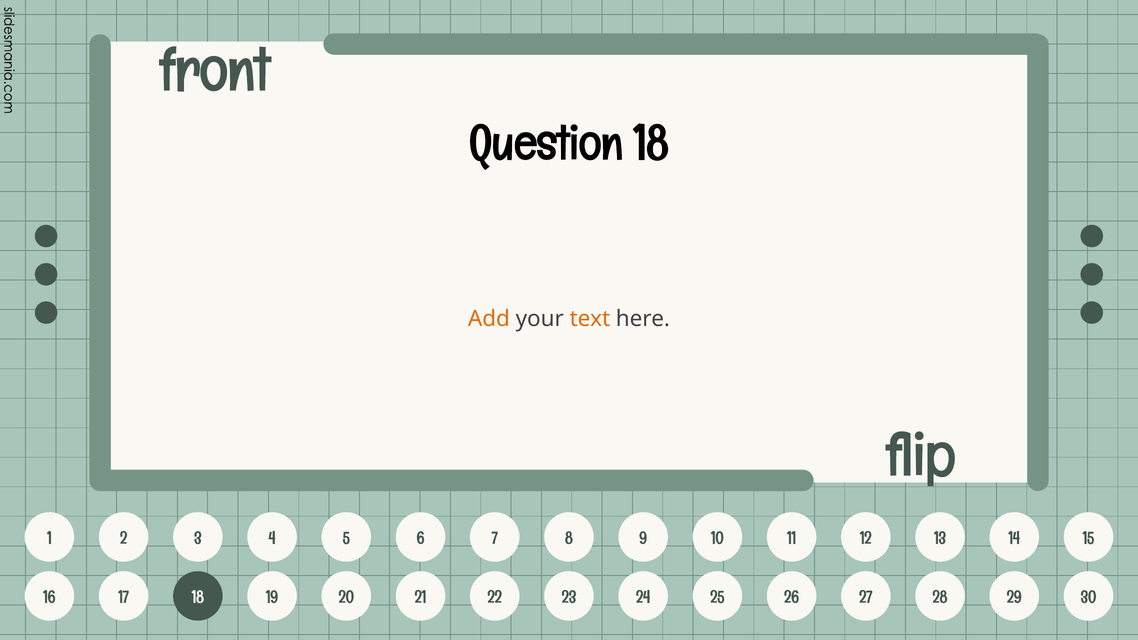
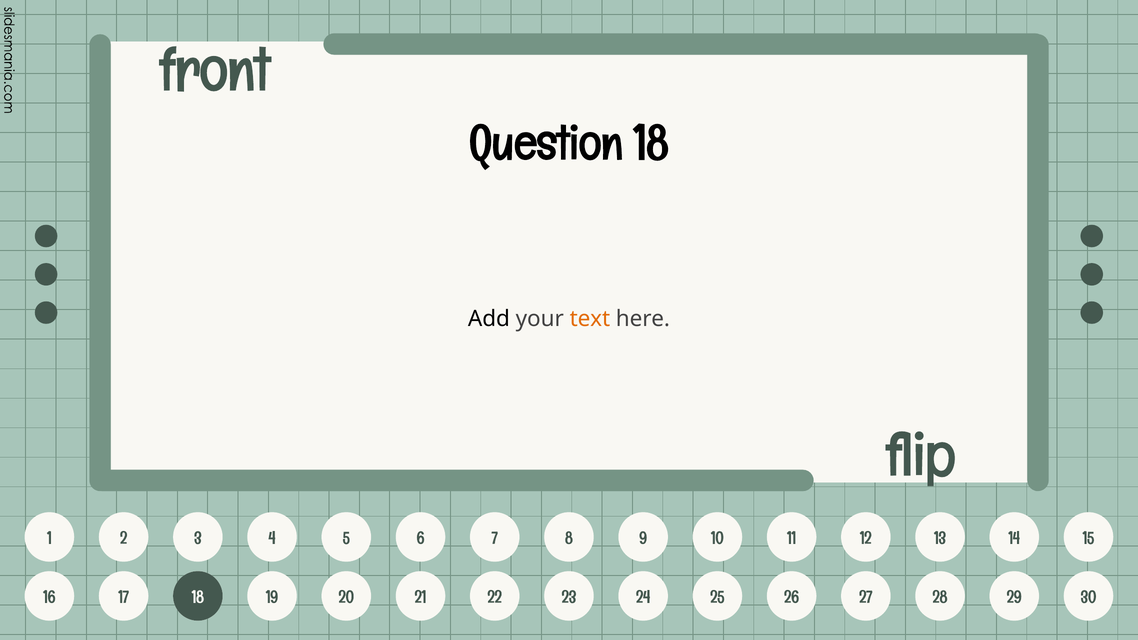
Add colour: orange -> black (489, 319)
